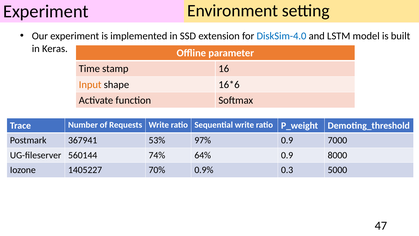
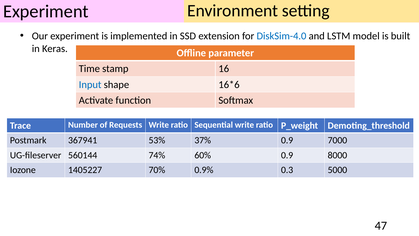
Input colour: orange -> blue (90, 84)
97%: 97% -> 37% (203, 140)
64%: 64% -> 60% (203, 155)
